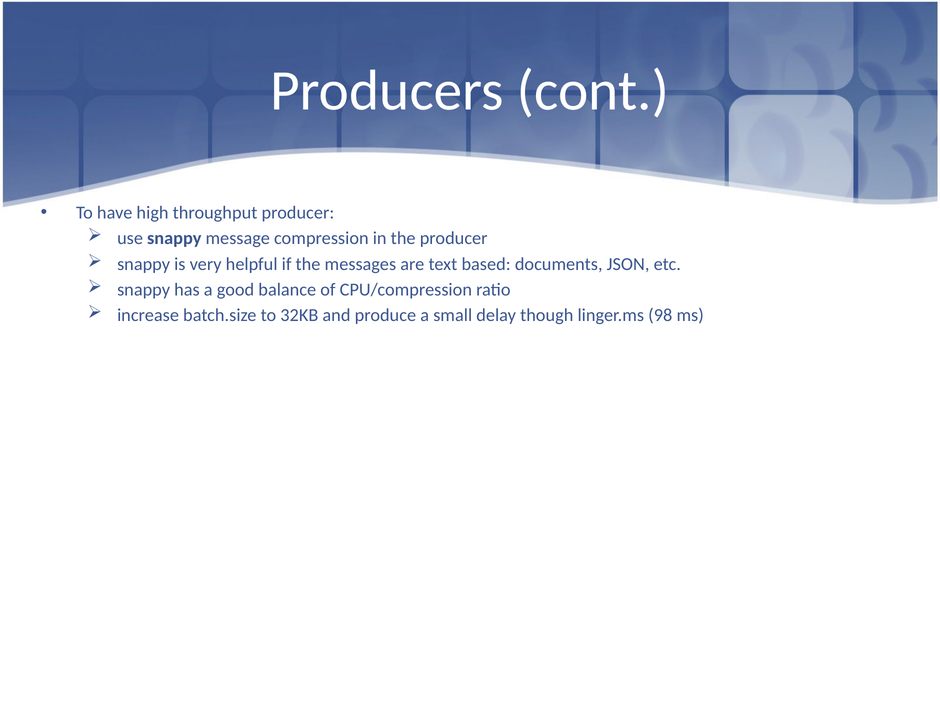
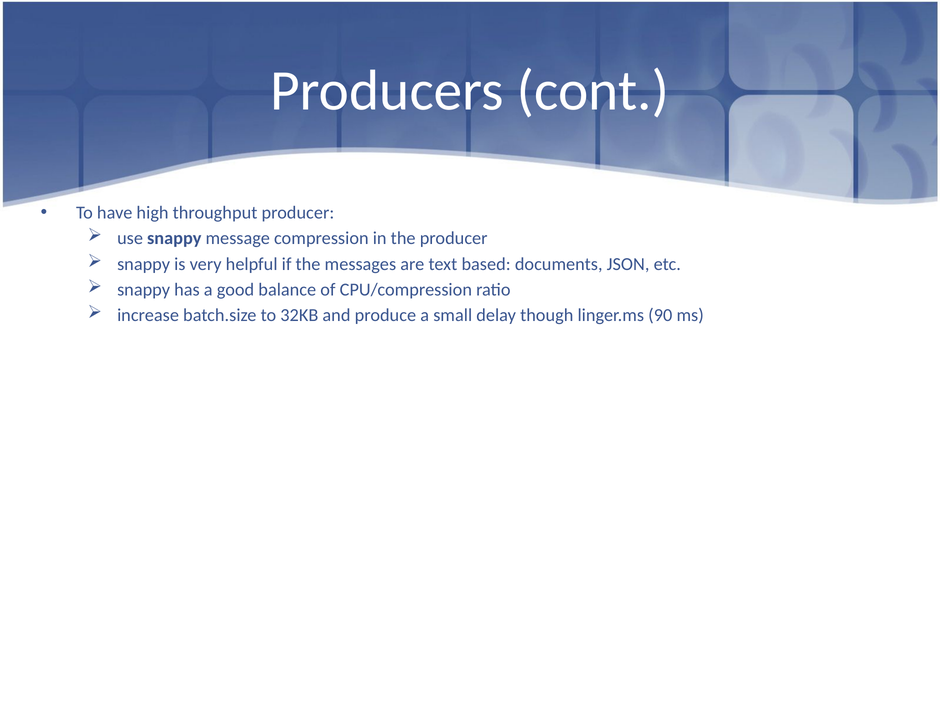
98: 98 -> 90 (660, 315)
